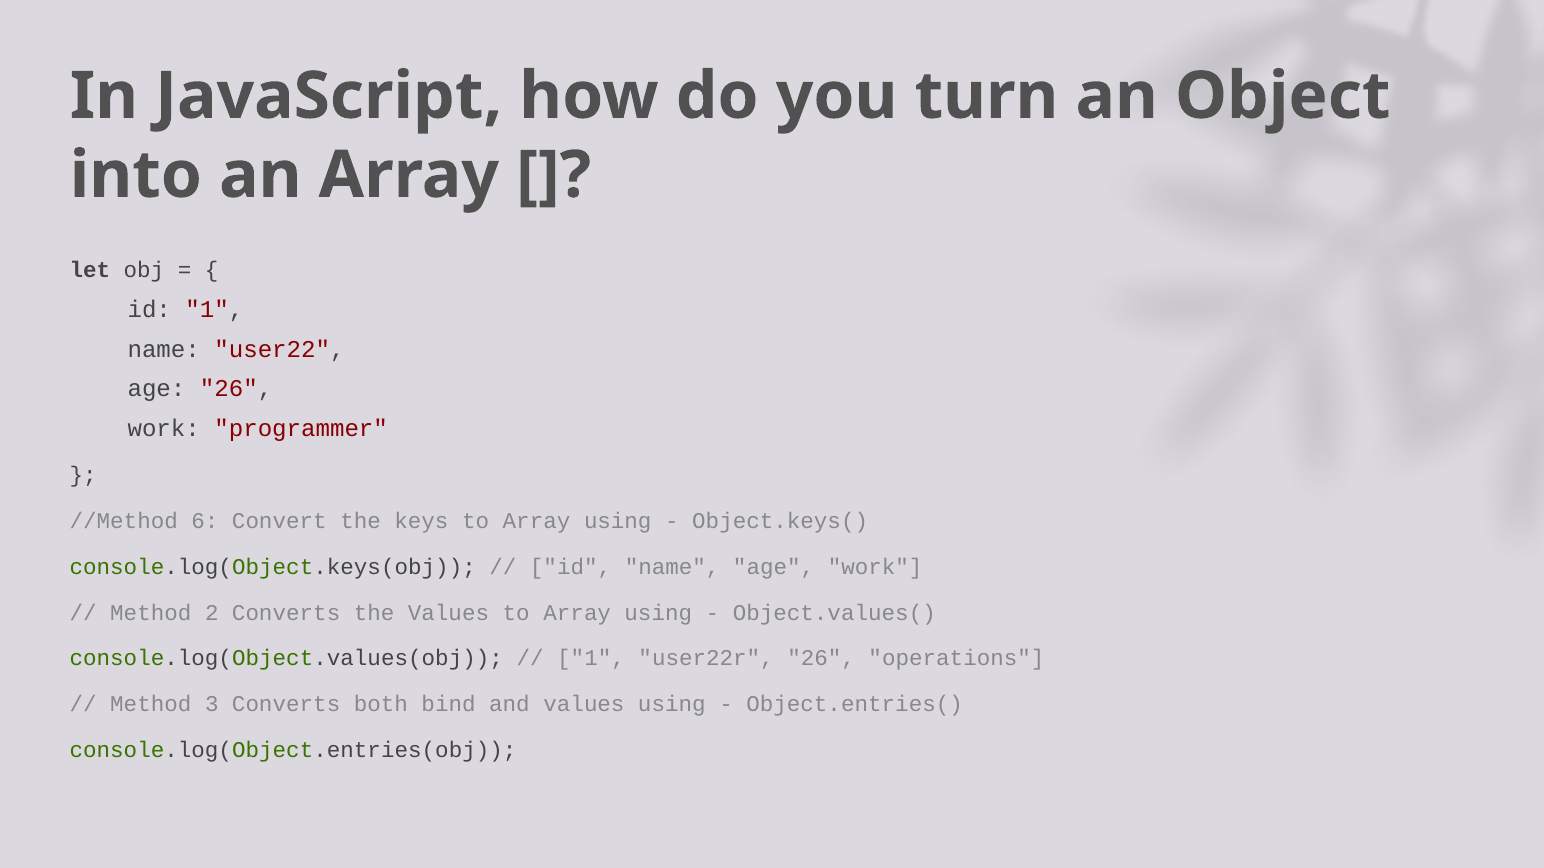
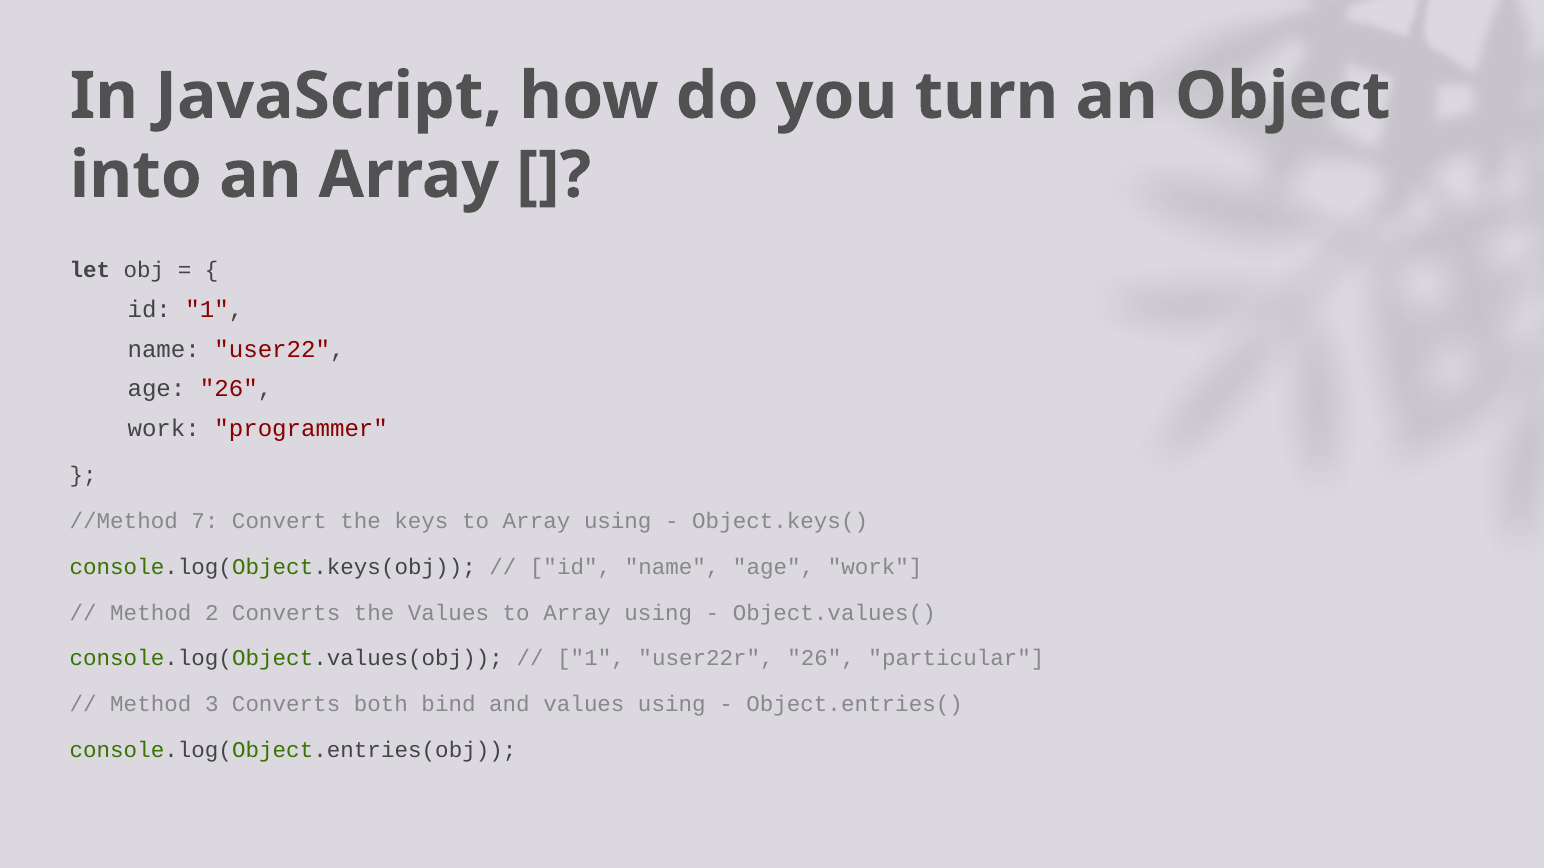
6: 6 -> 7 (205, 521)
operations: operations -> particular (956, 659)
